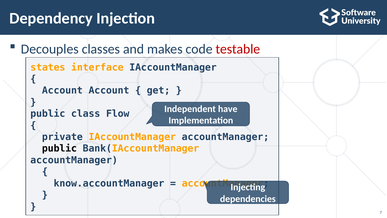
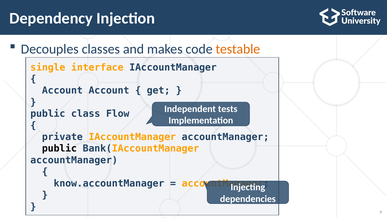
testable colour: red -> orange (238, 49)
states: states -> single (48, 67)
have: have -> tests (228, 109)
